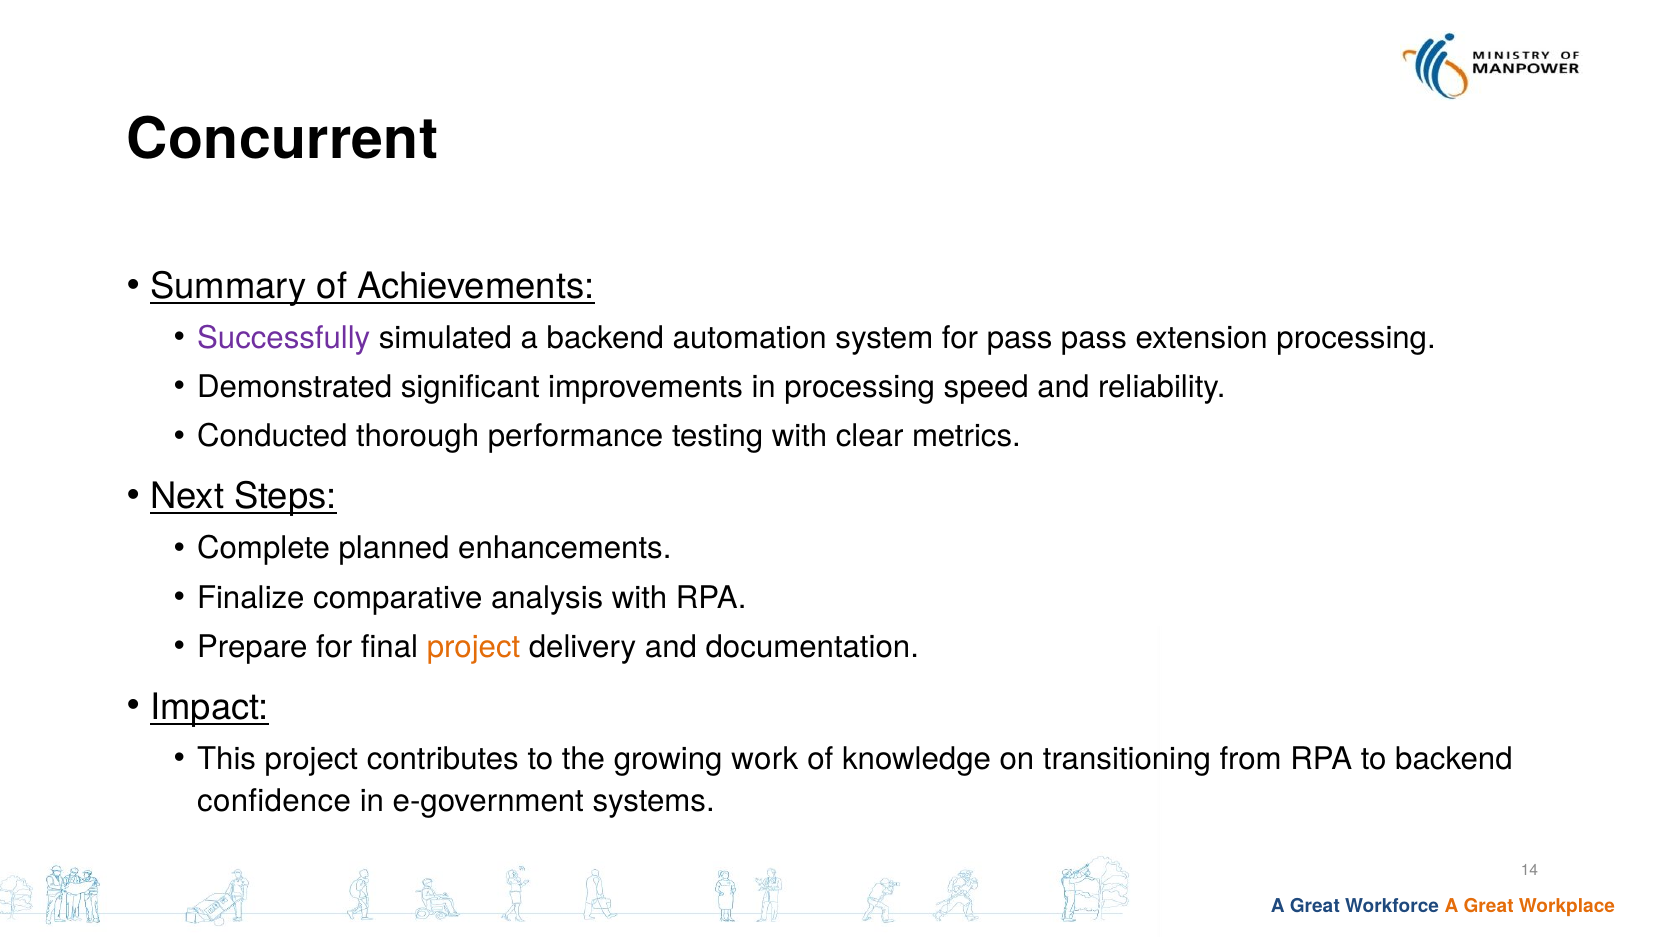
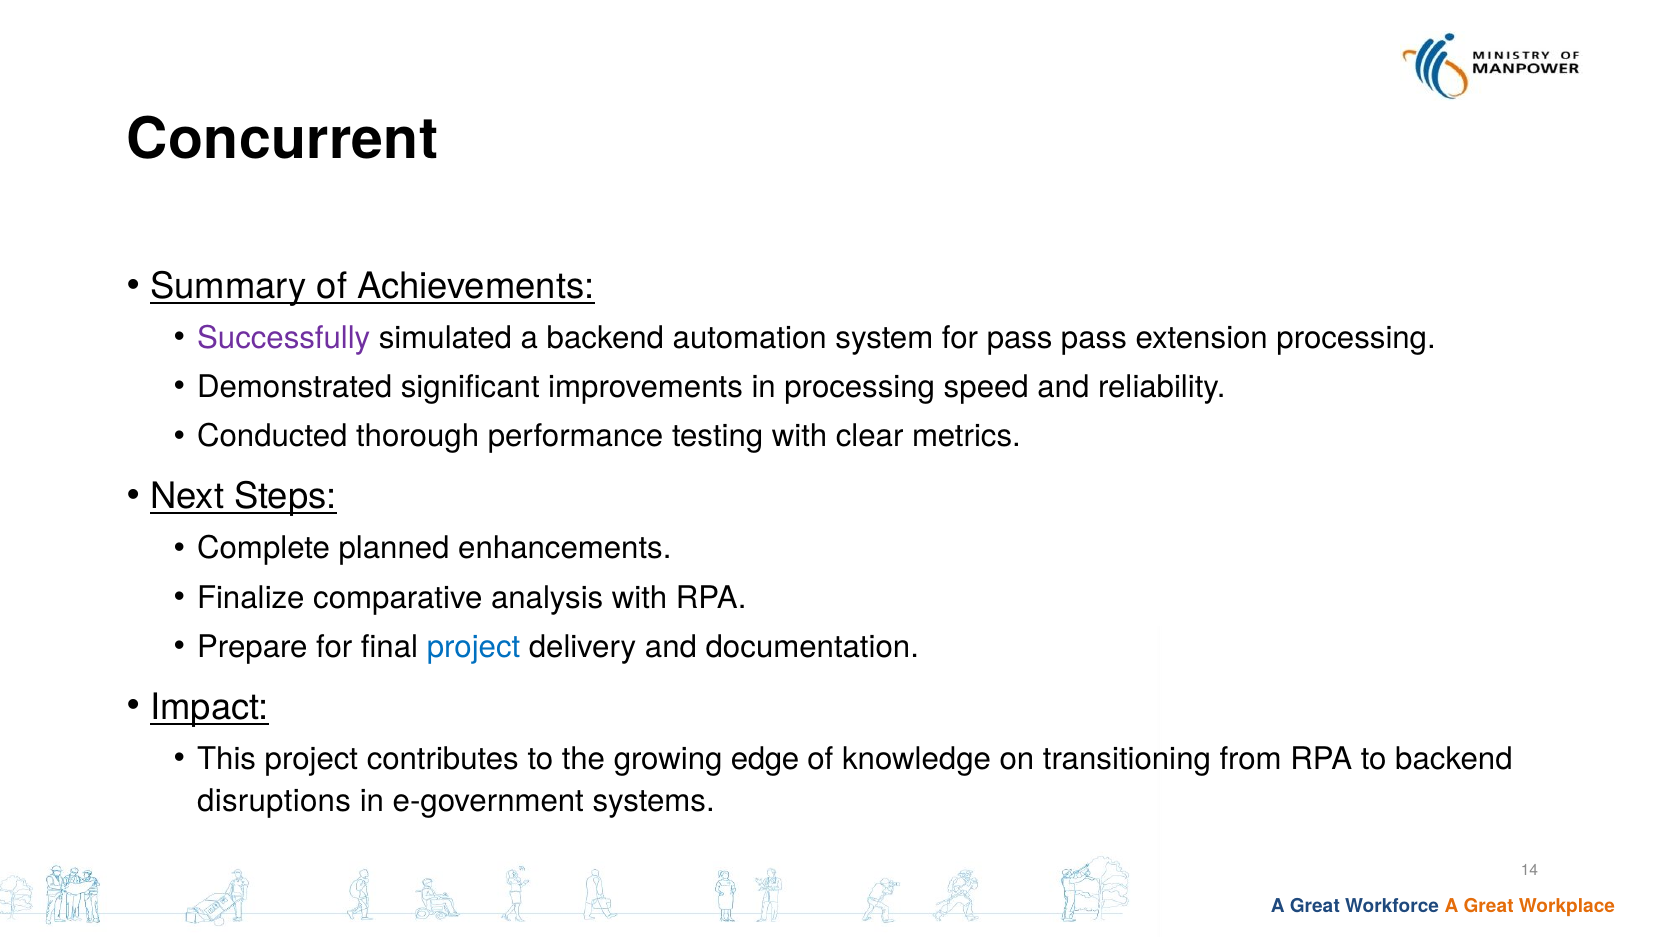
project colour: orange -> blue (474, 647)
work: work -> edge (765, 759)
confidence: confidence -> disruptions (274, 801)
